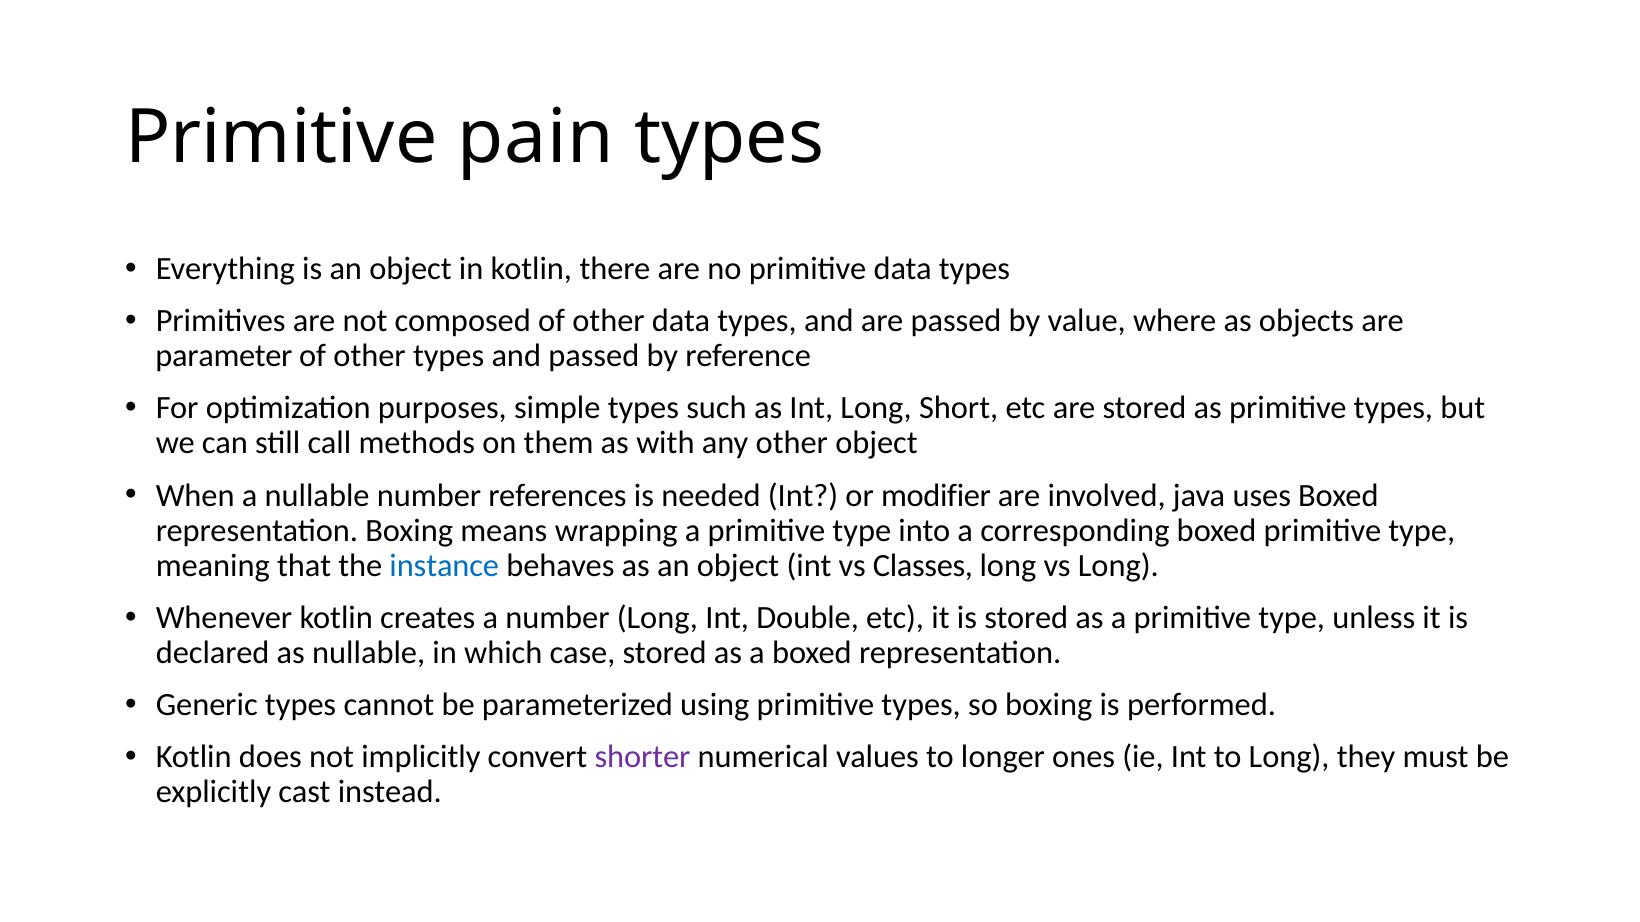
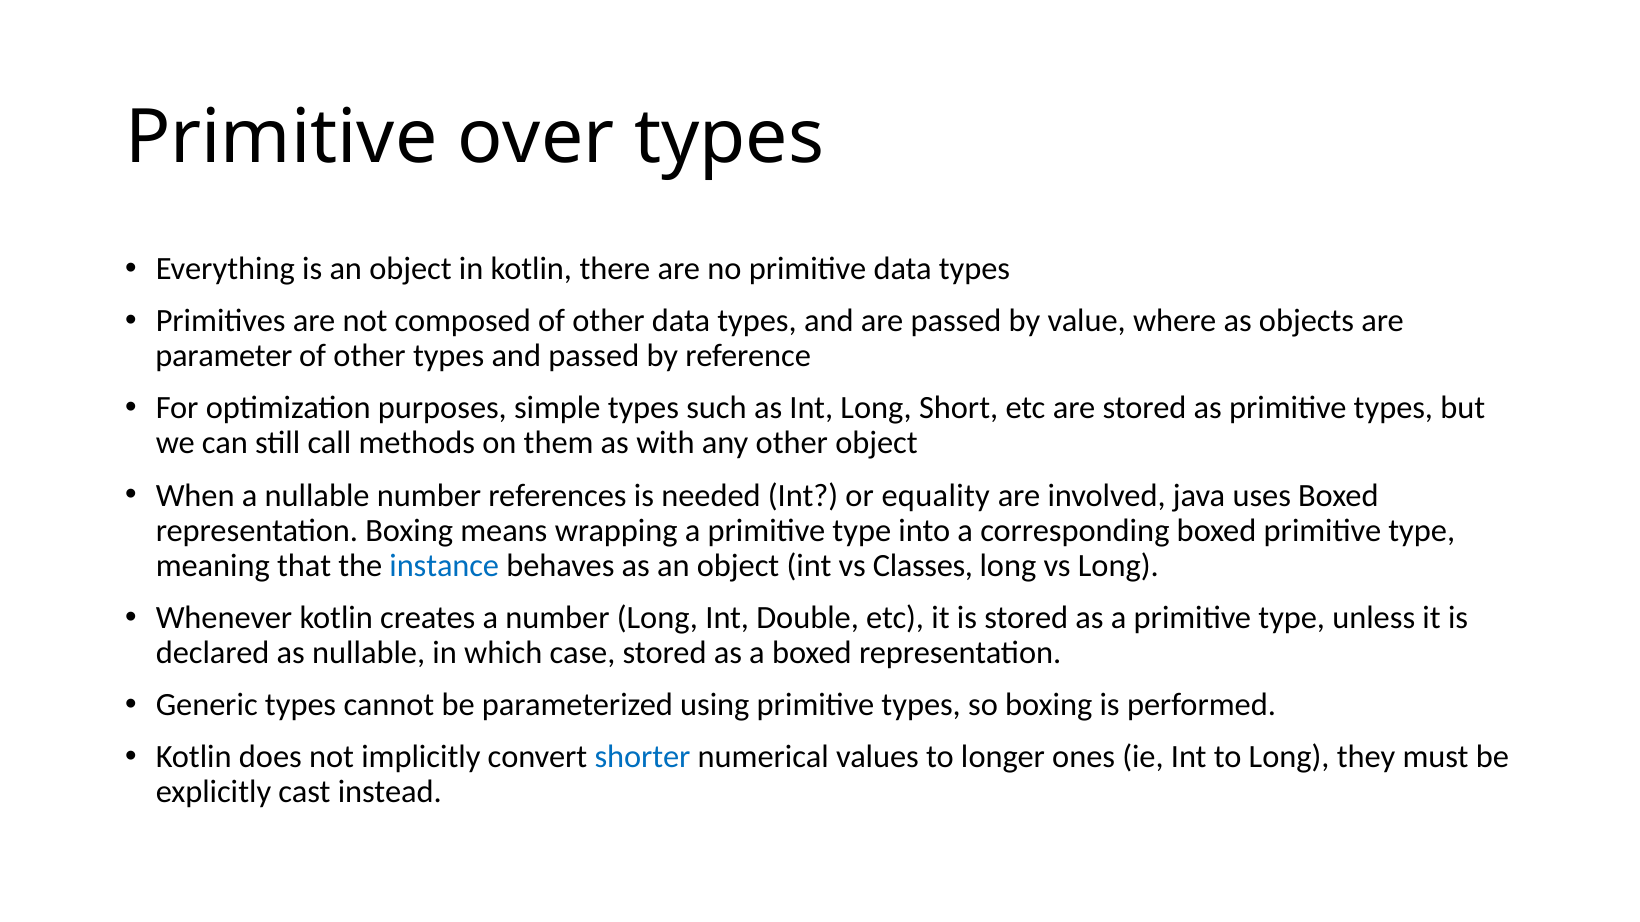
pain: pain -> over (536, 138)
modifier: modifier -> equality (936, 496)
shorter colour: purple -> blue (643, 757)
